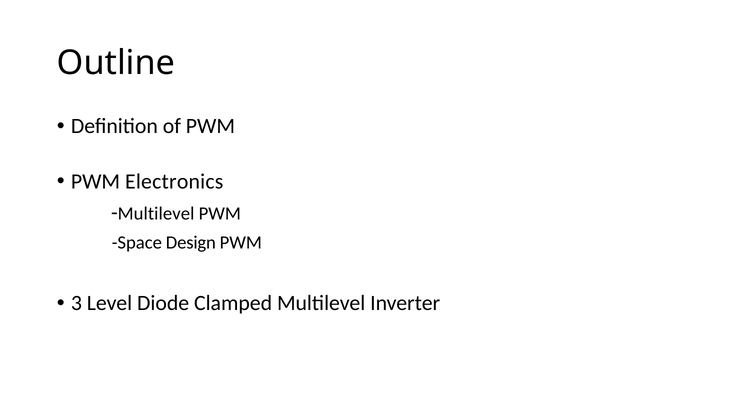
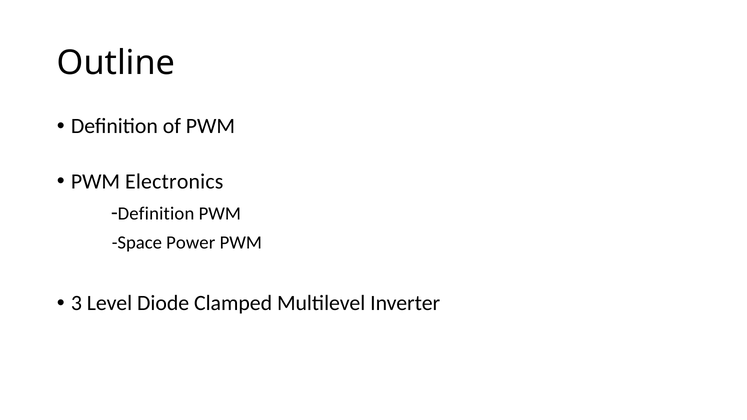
Multilevel: Multilevel -> Definition (156, 214)
Design: Design -> Power (191, 243)
